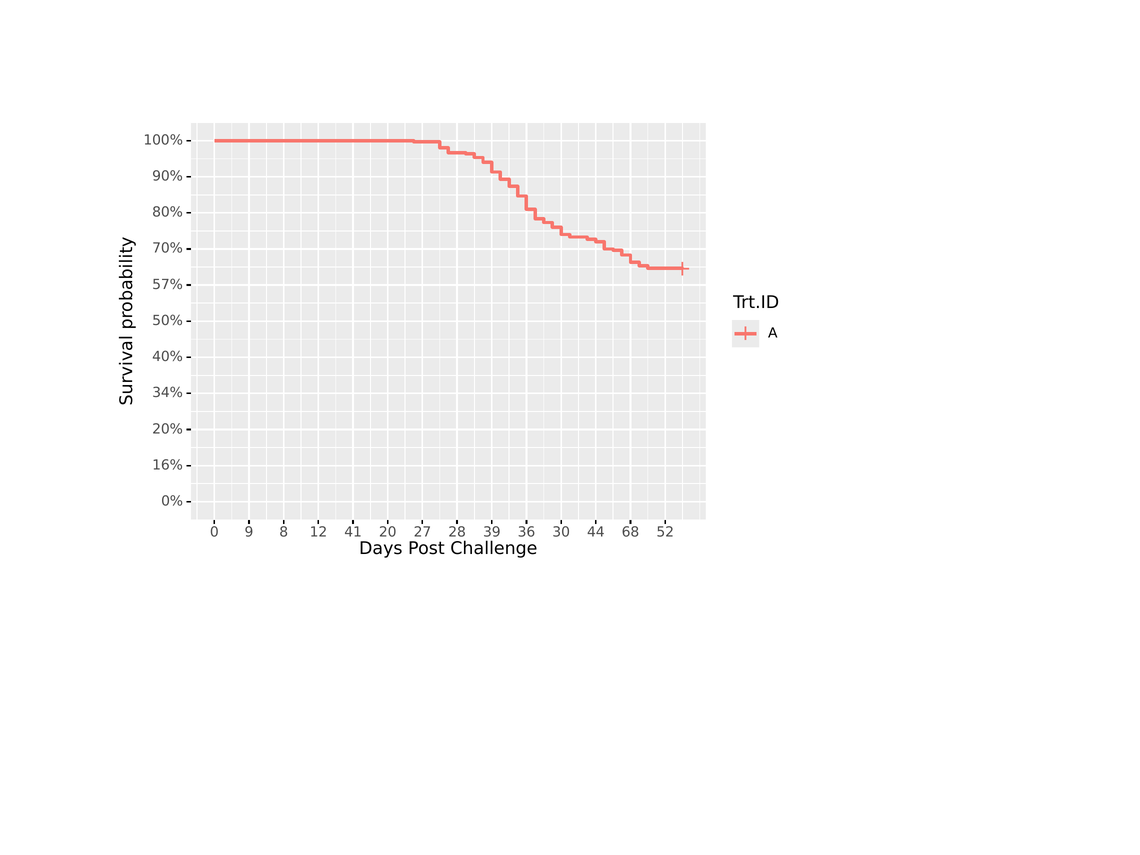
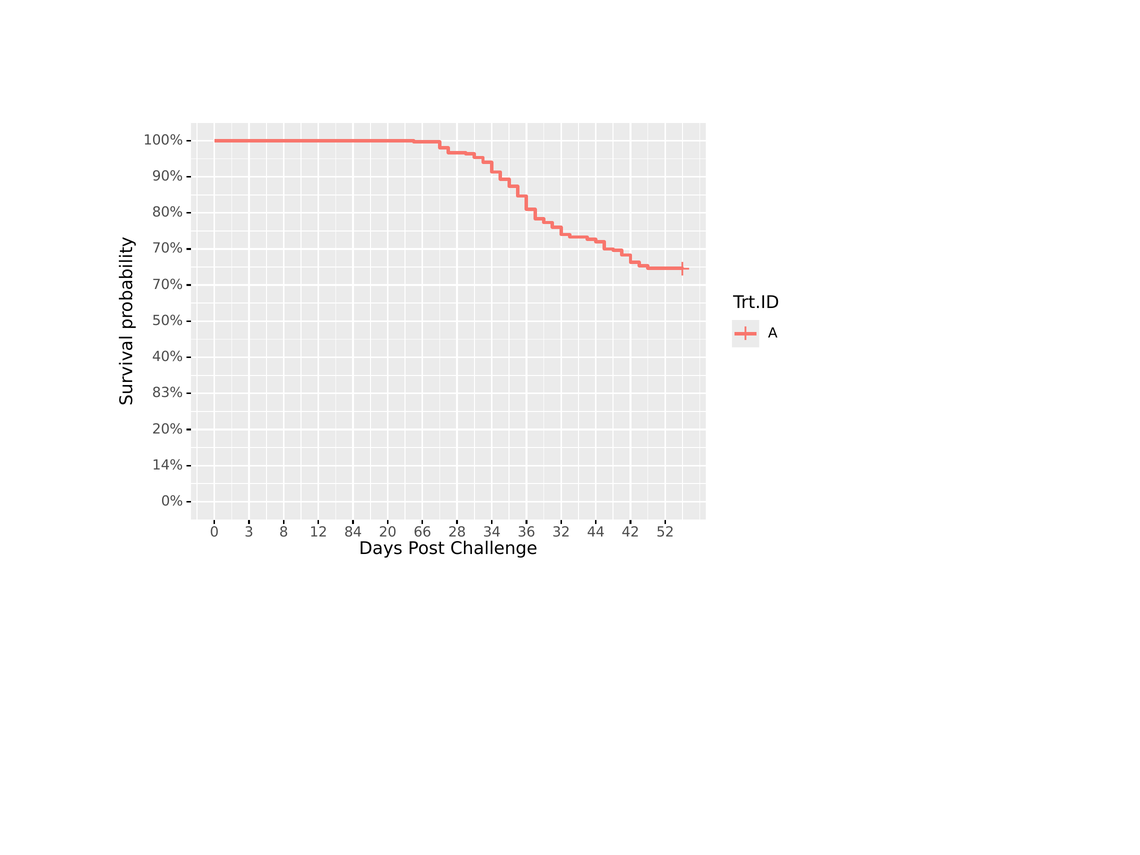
57%: 57% -> 70% (168, 284)
34%: 34% -> 83% (168, 393)
16%: 16% -> 14% (168, 465)
9: 9 -> 3 (249, 532)
41: 41 -> 84 (353, 532)
27: 27 -> 66 (422, 532)
39: 39 -> 34 (492, 532)
30: 30 -> 32 (561, 532)
68: 68 -> 42 (631, 532)
